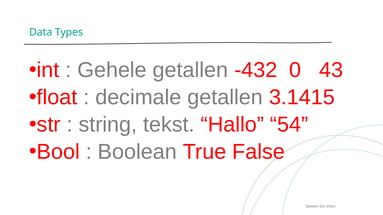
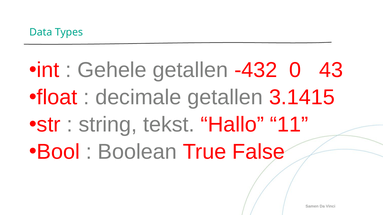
54: 54 -> 11 (289, 125)
